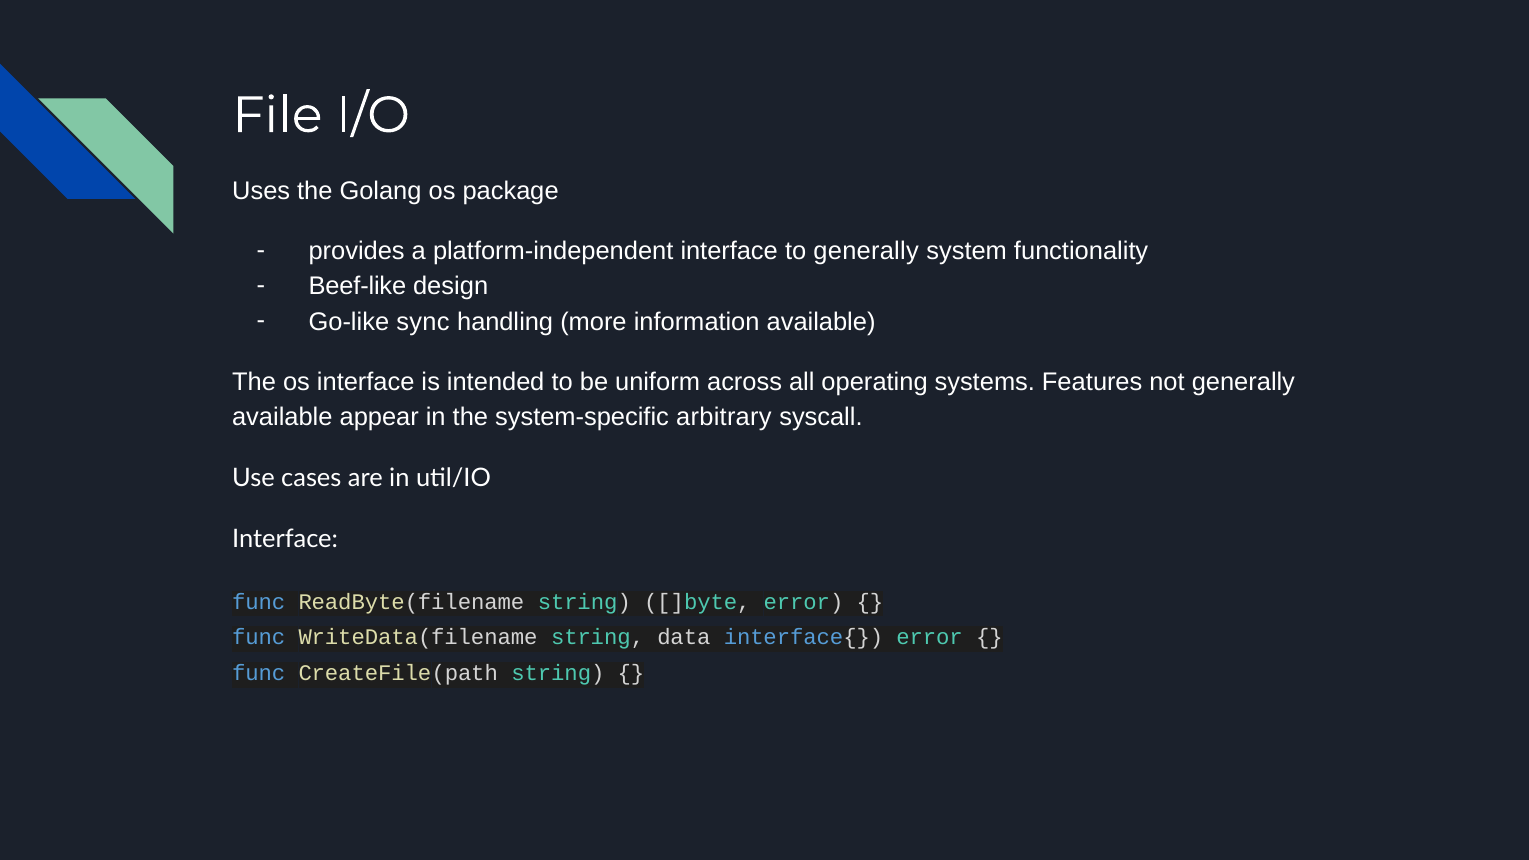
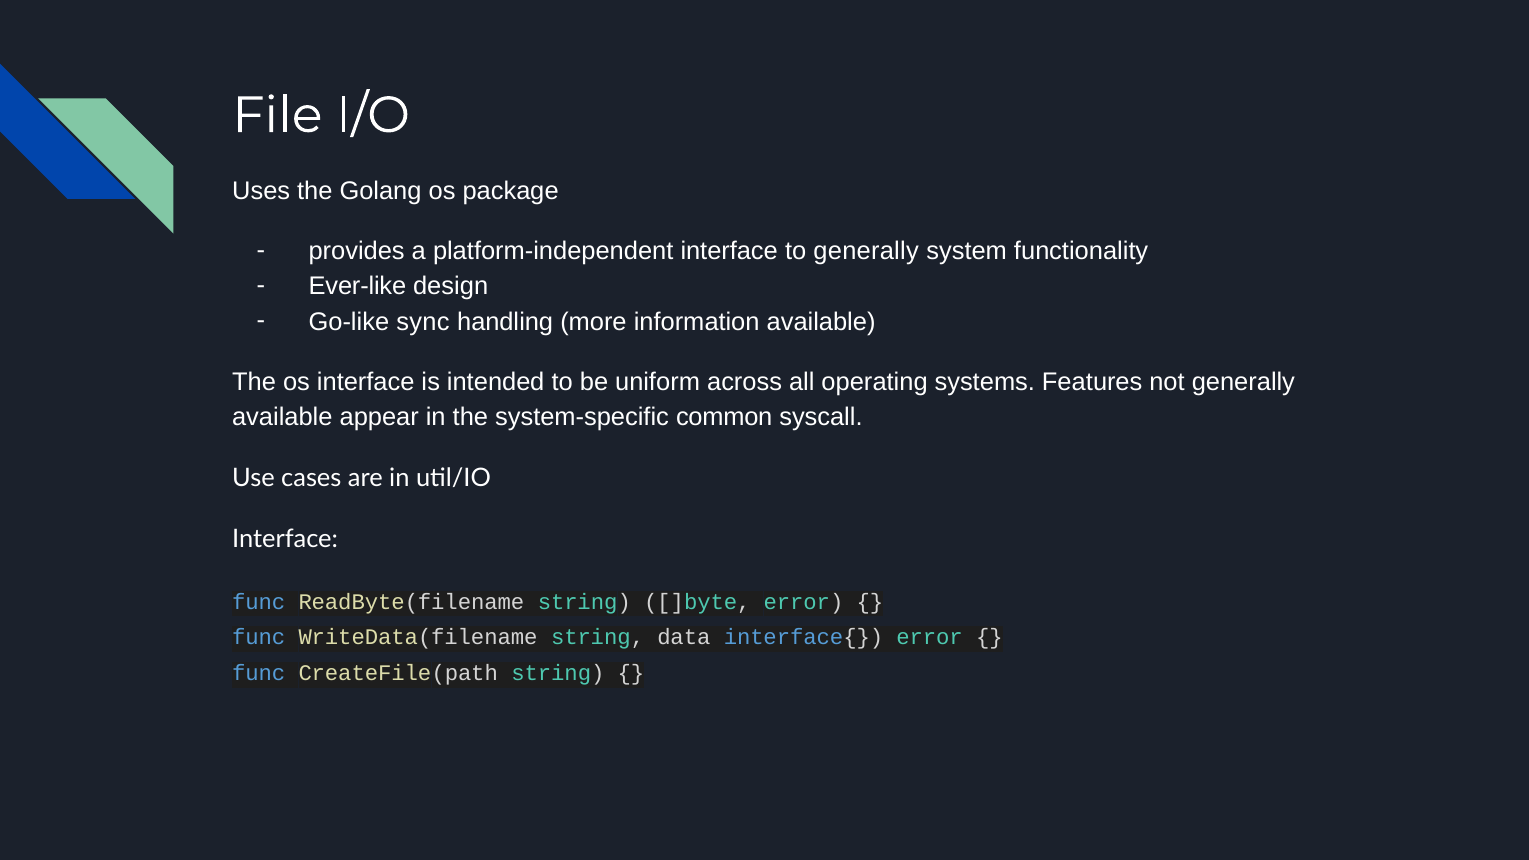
Beef-like: Beef-like -> Ever-like (357, 287)
arbitrary: arbitrary -> common (724, 417)
